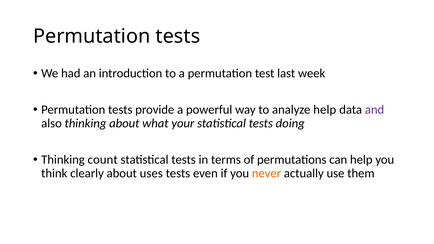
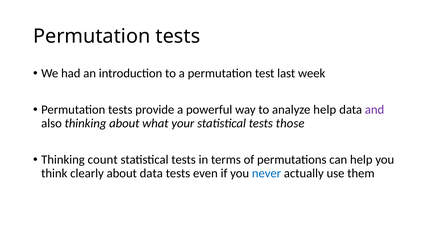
doing: doing -> those (290, 123)
about uses: uses -> data (151, 174)
never colour: orange -> blue (266, 174)
